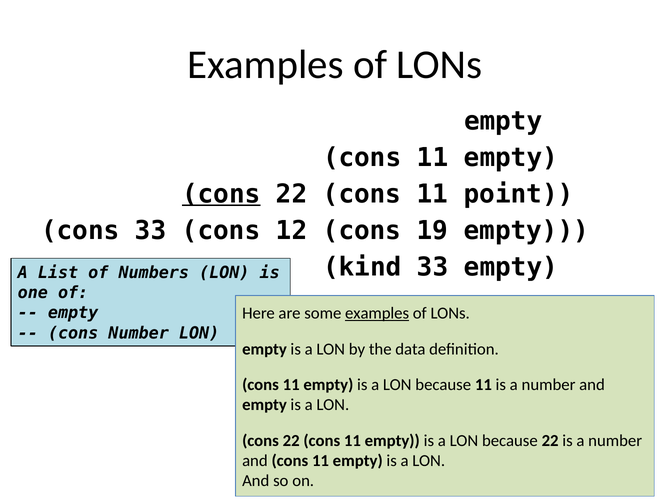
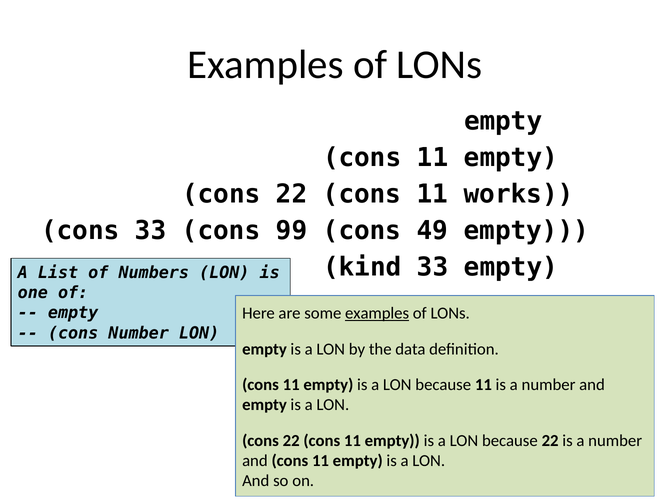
cons underline: present -> none (221, 194)
point: point -> works (519, 194)
12: 12 -> 99 (292, 231)
19: 19 -> 49 (432, 231)
